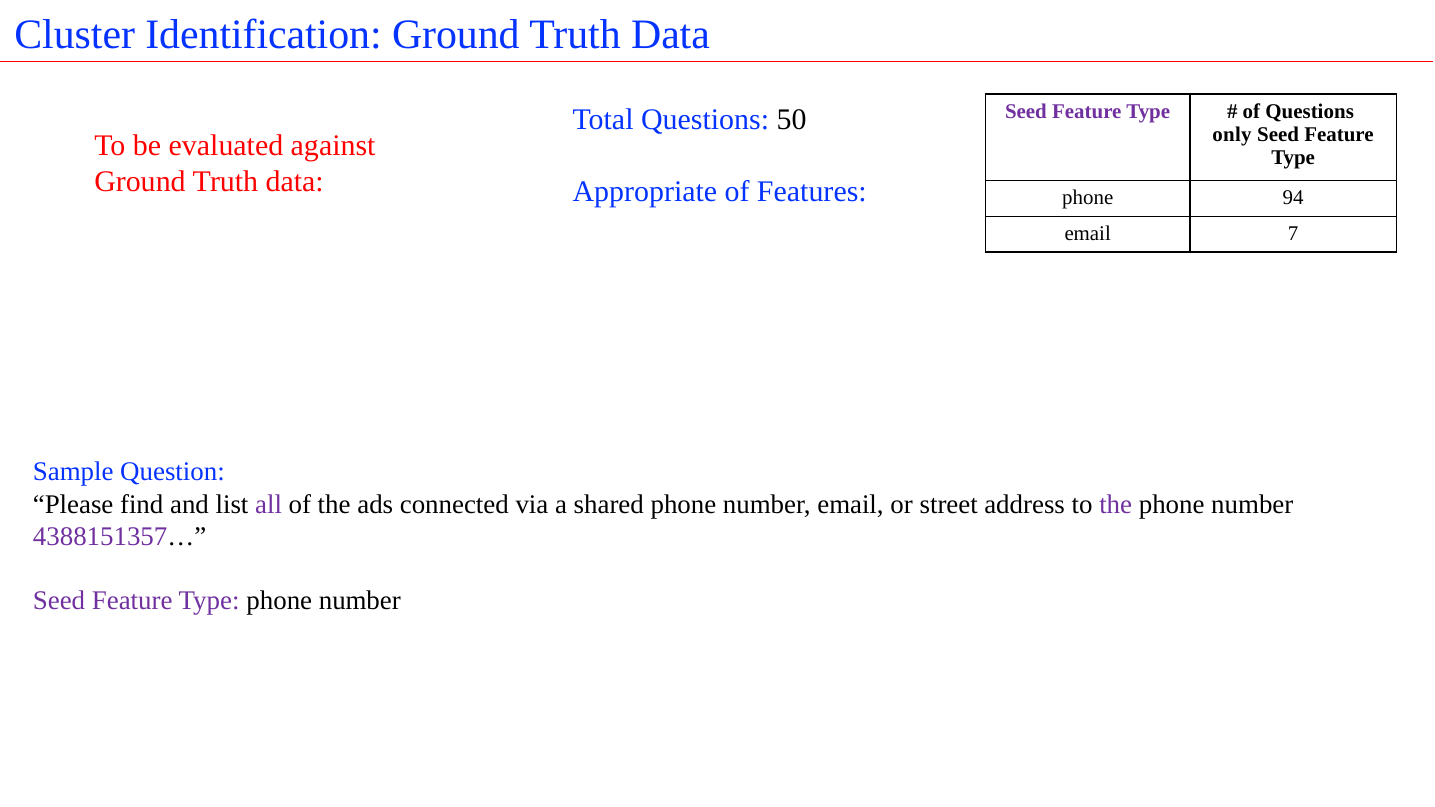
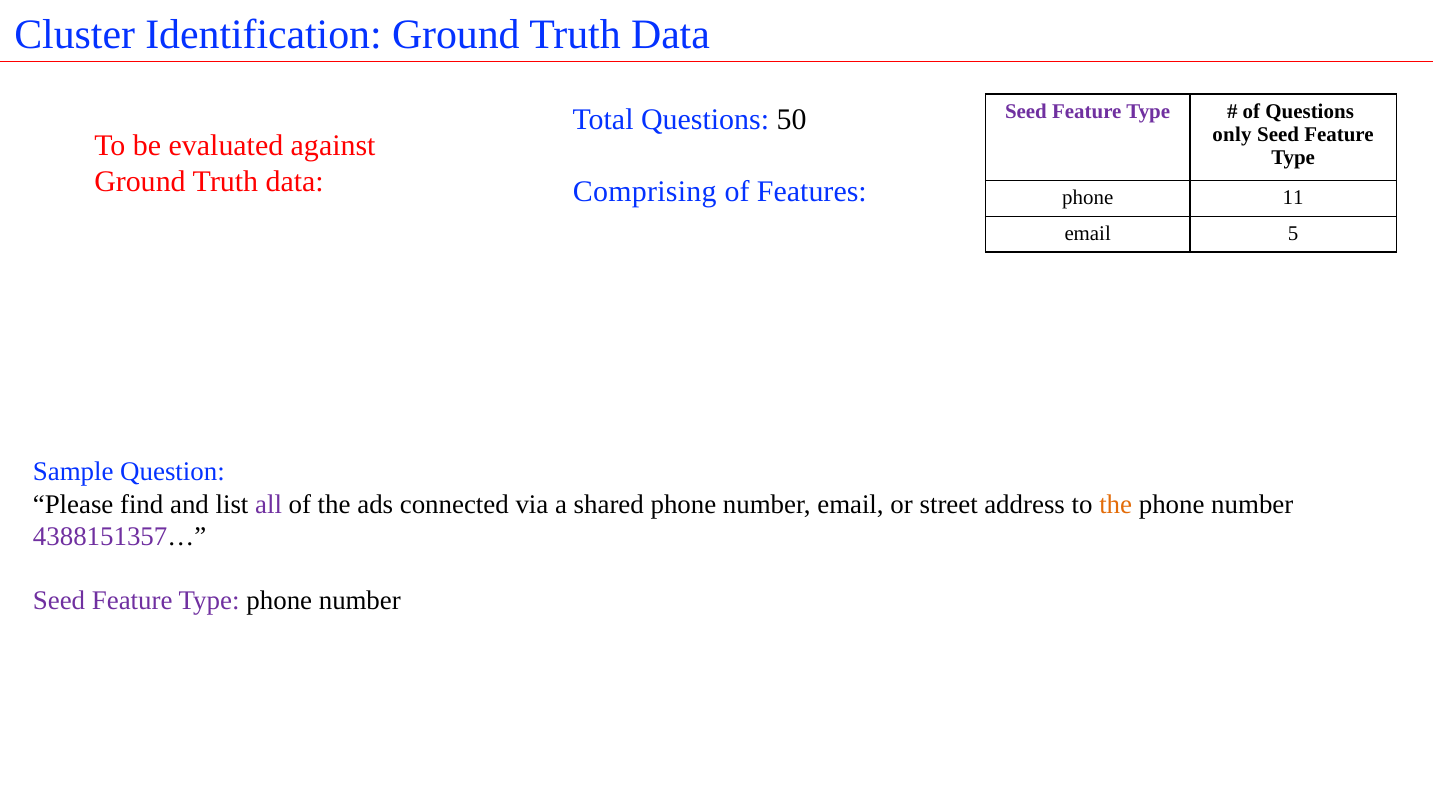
Appropriate: Appropriate -> Comprising (645, 191)
94: 94 -> 11 (1293, 197)
7: 7 -> 5 (1293, 233)
the colour: purple -> orange (1116, 504)
